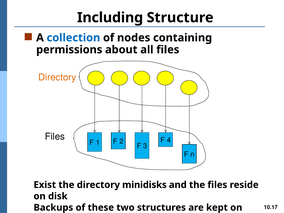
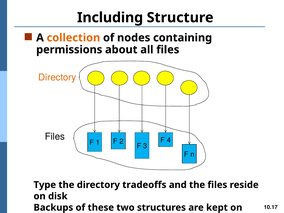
collection colour: blue -> orange (73, 38)
Exist: Exist -> Type (45, 185)
minidisks: minidisks -> tradeoffs (144, 185)
